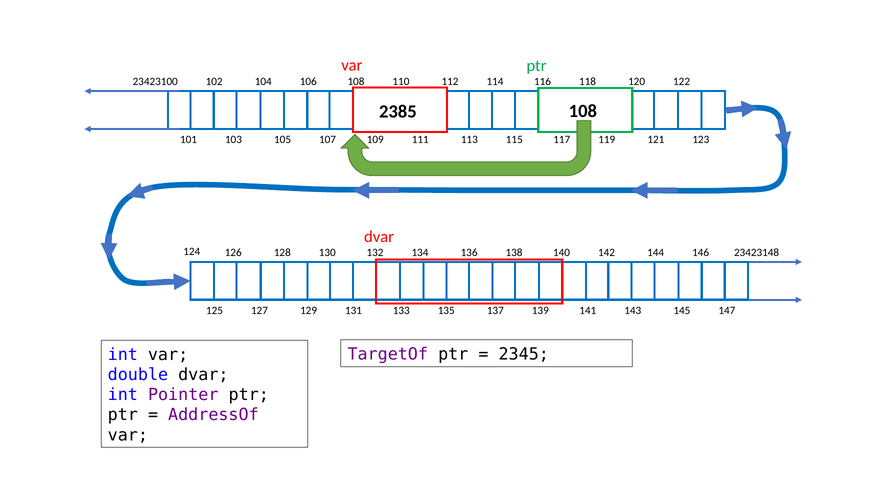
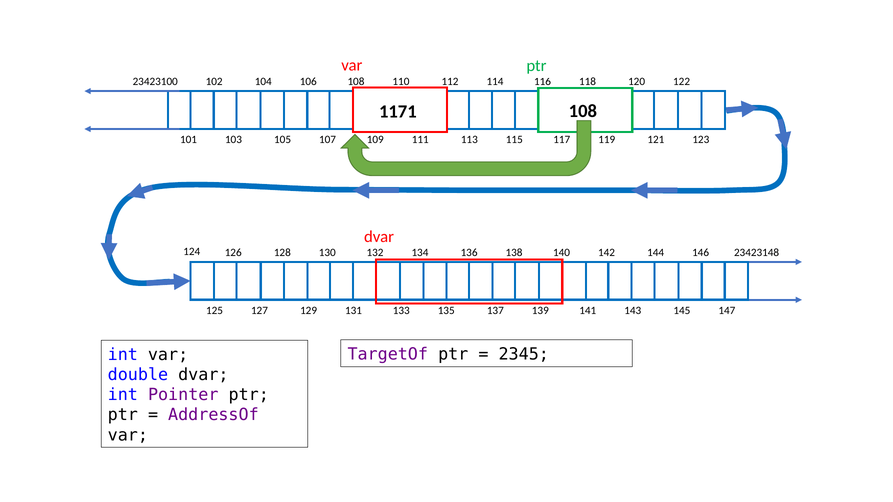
2385: 2385 -> 1171 (398, 112)
